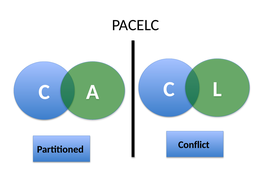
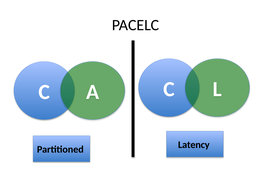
Conflict: Conflict -> Latency (194, 145)
